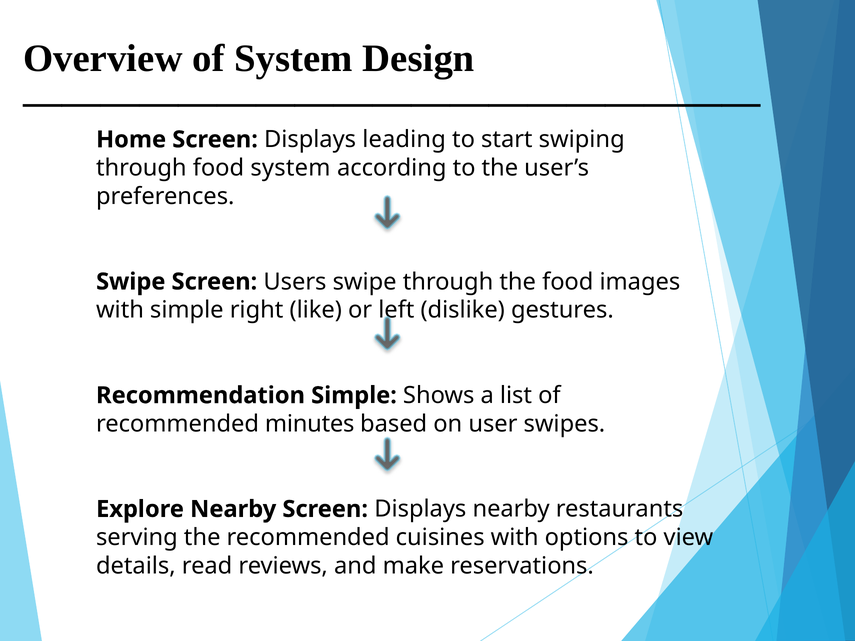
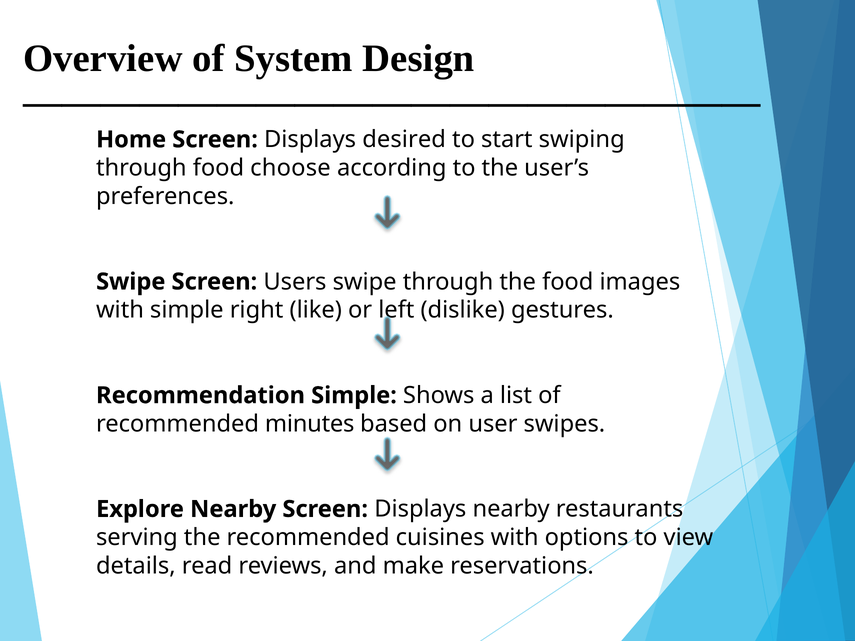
leading: leading -> desired (404, 140)
food system: system -> choose (290, 168)
